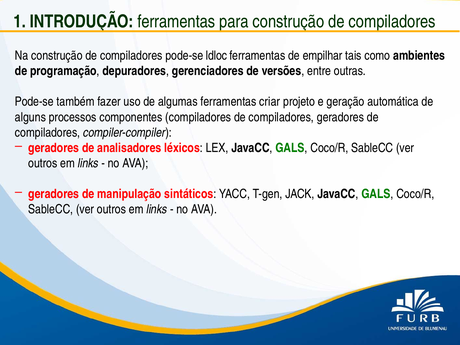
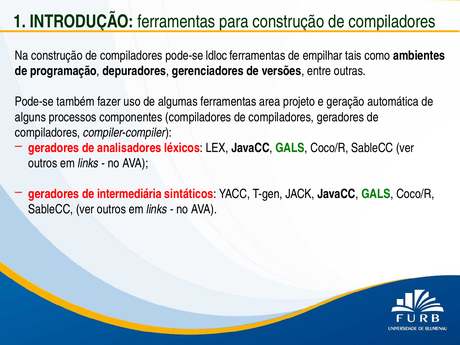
criar: criar -> area (270, 102)
manipulação: manipulação -> intermediária (129, 194)
